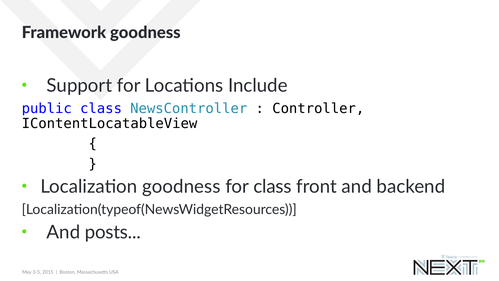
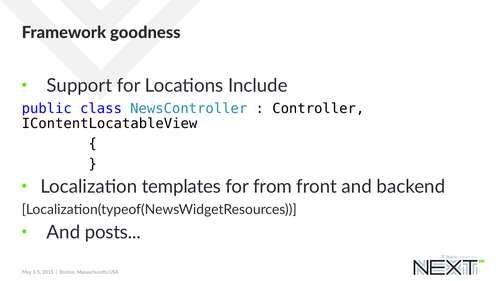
Localization goodness: goodness -> templates (181, 187)
for class: class -> from (273, 187)
